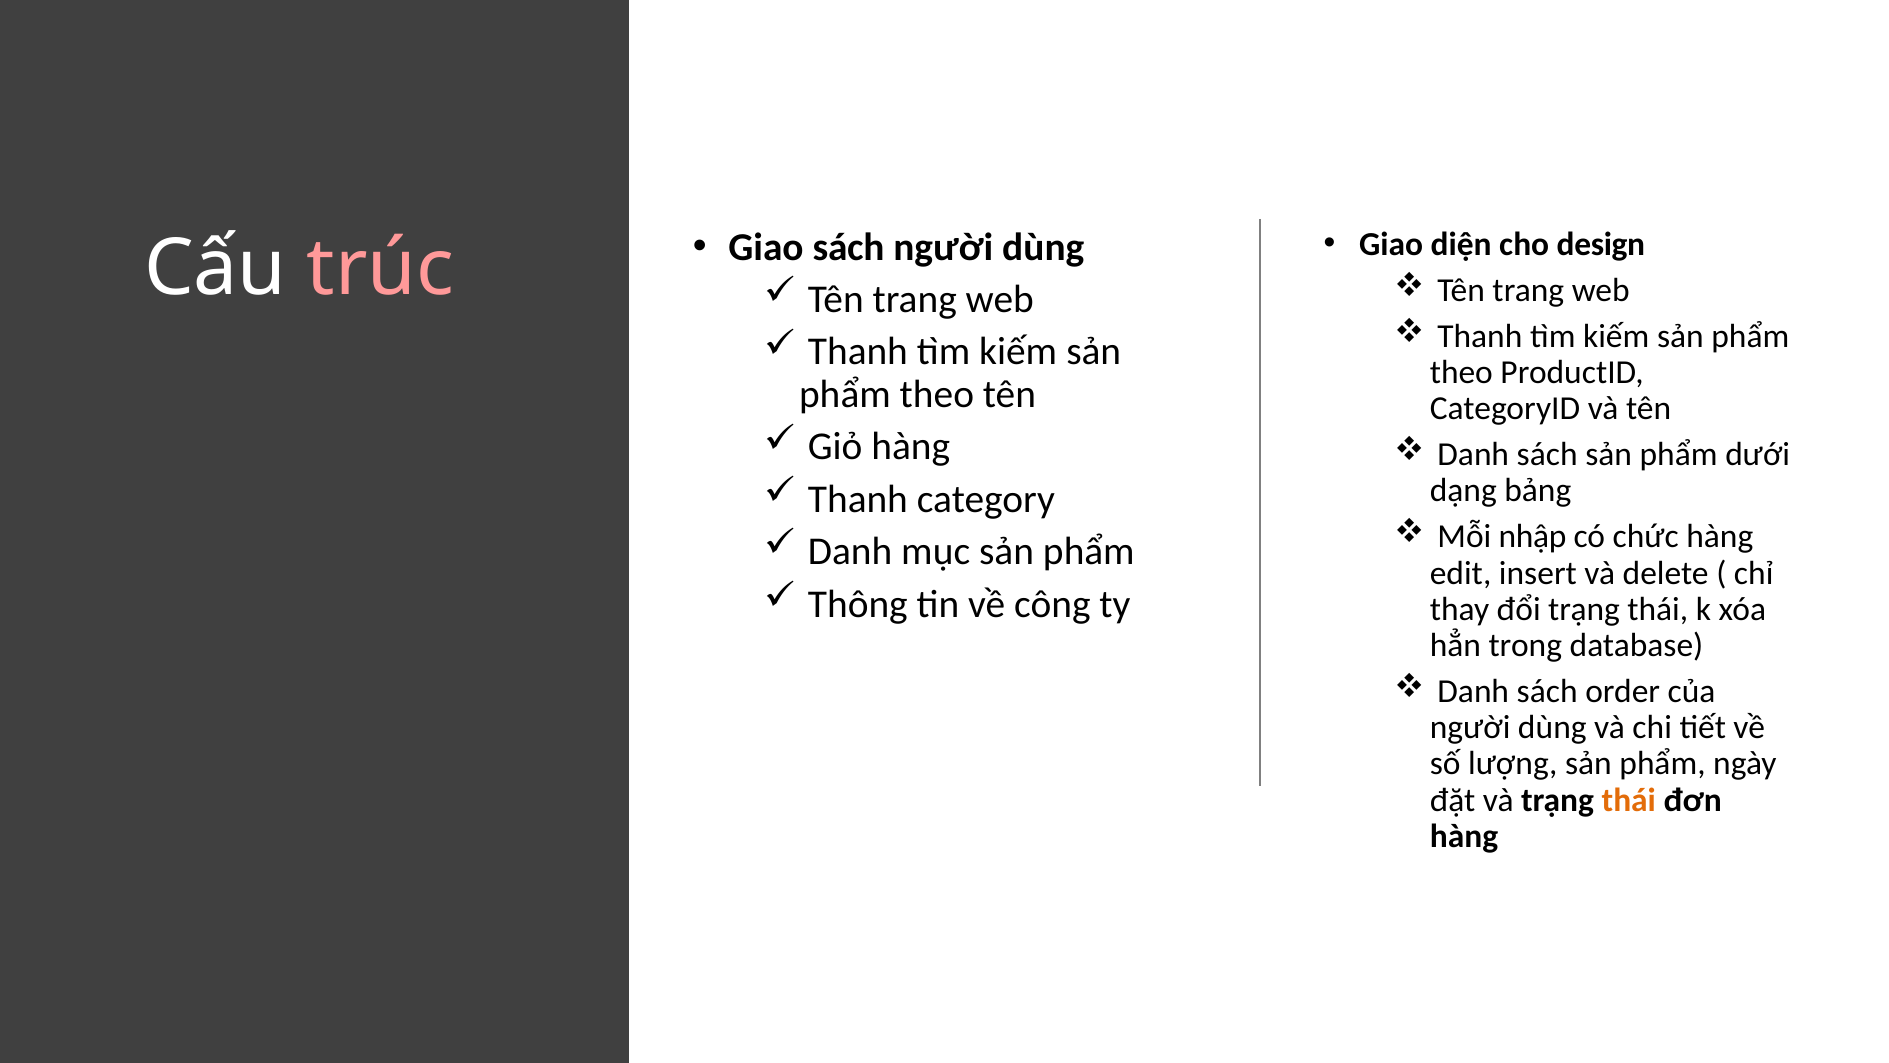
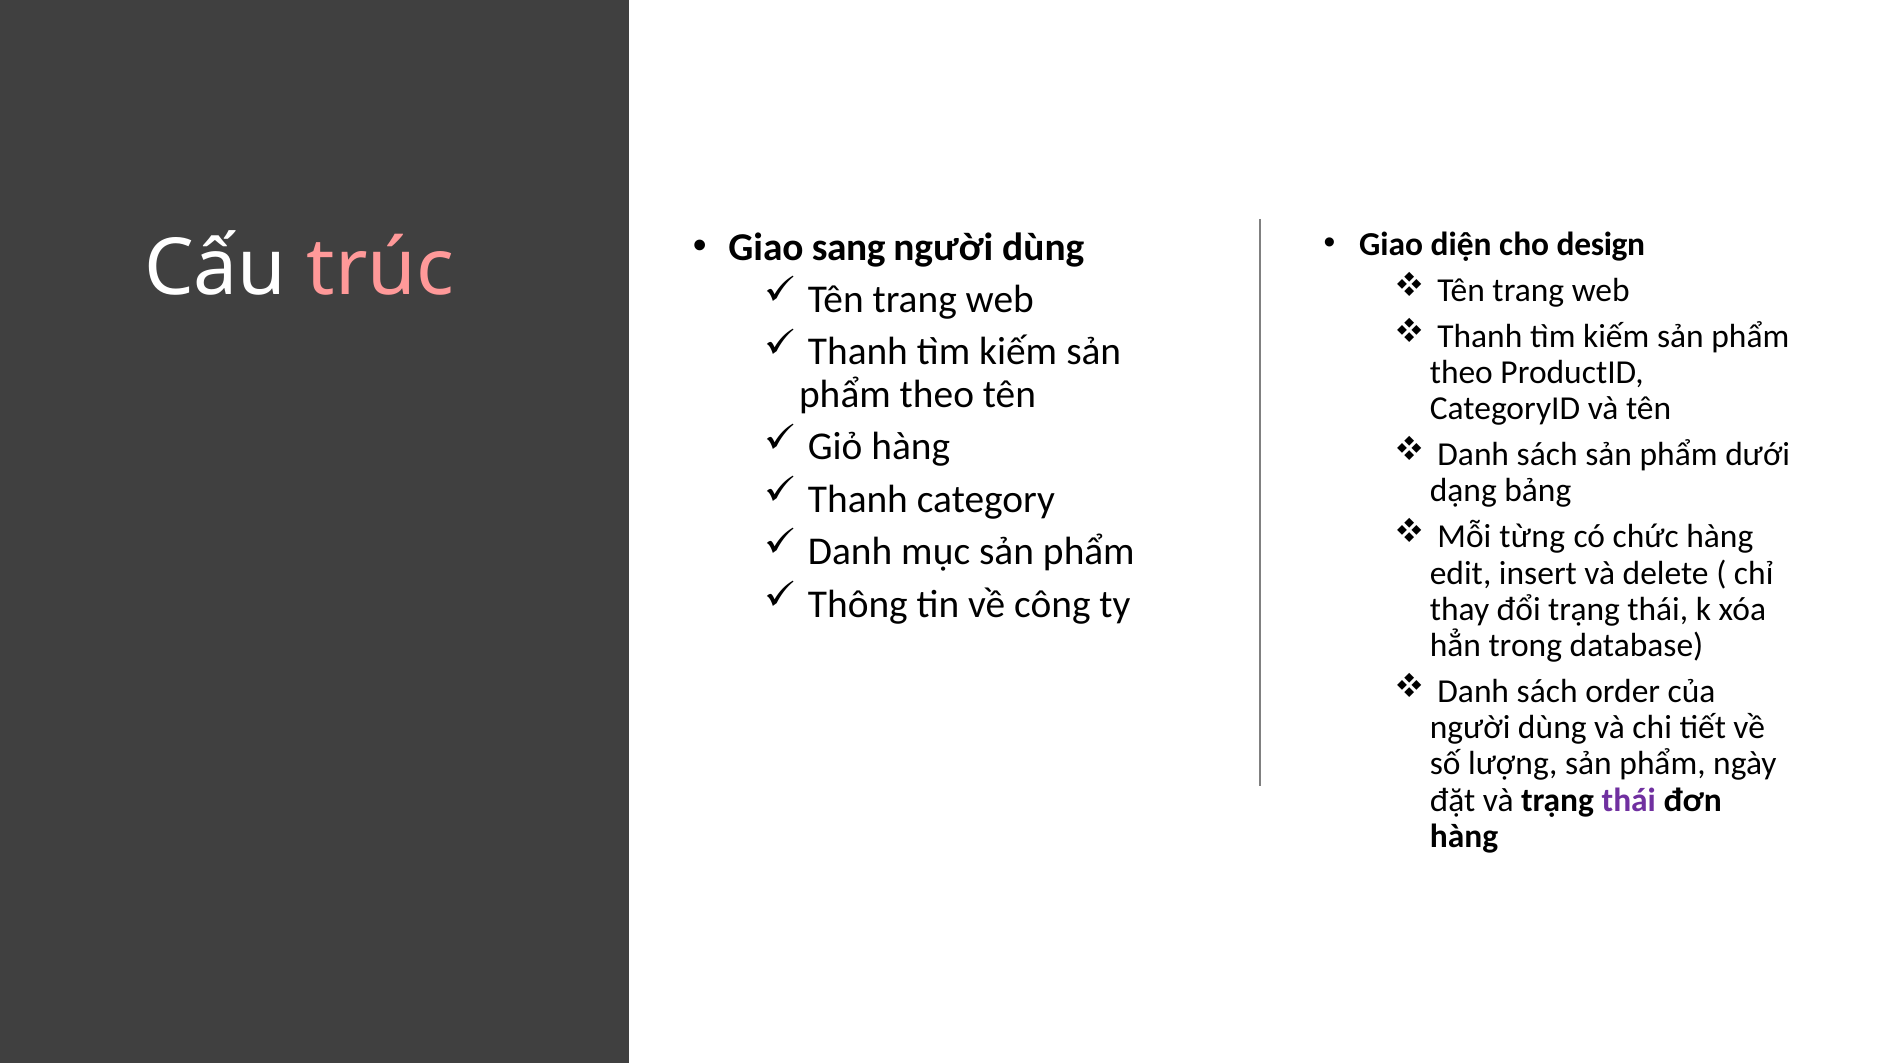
Giao sách: sách -> sang (849, 247)
nhập: nhập -> từng (1532, 537)
thái colour: orange -> purple (1629, 800)
